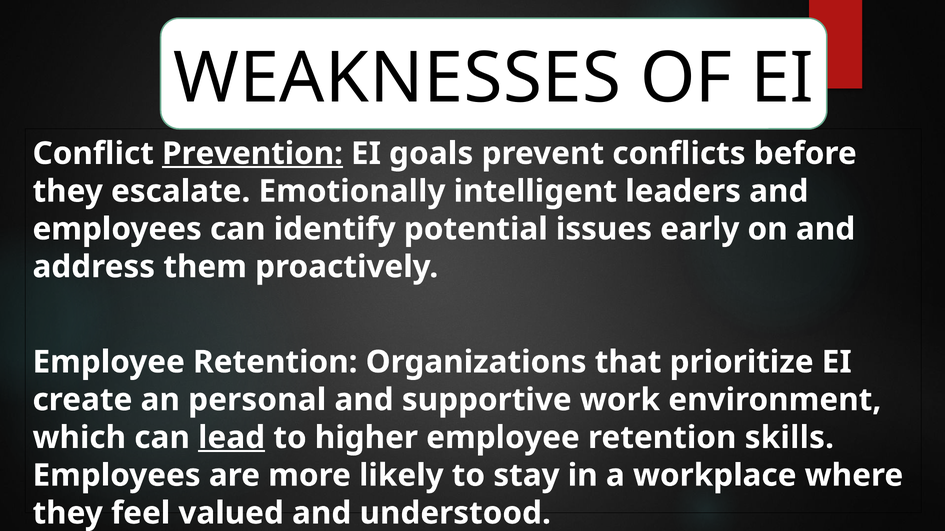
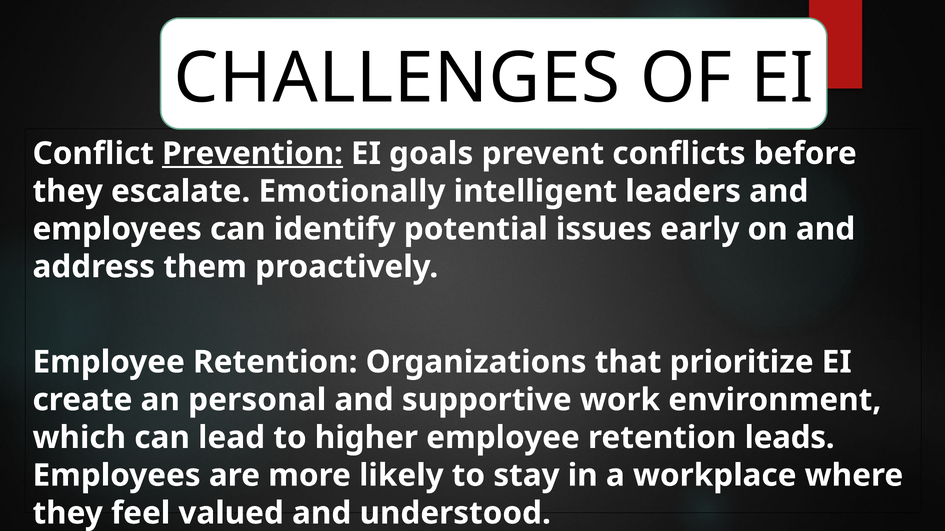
WEAKNESSES: WEAKNESSES -> CHALLENGES (397, 79)
lead underline: present -> none (232, 438)
skills: skills -> leads (790, 438)
